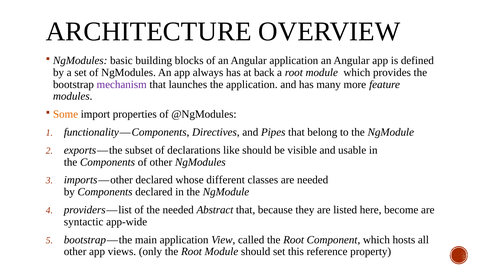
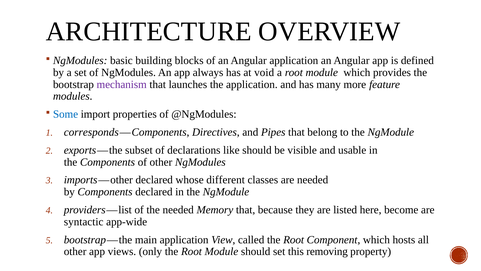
back: back -> void (264, 72)
Some colour: orange -> blue (66, 114)
functionality: functionality -> corresponds (91, 132)
Abstract: Abstract -> Memory (215, 210)
reference: reference -> removing (327, 251)
